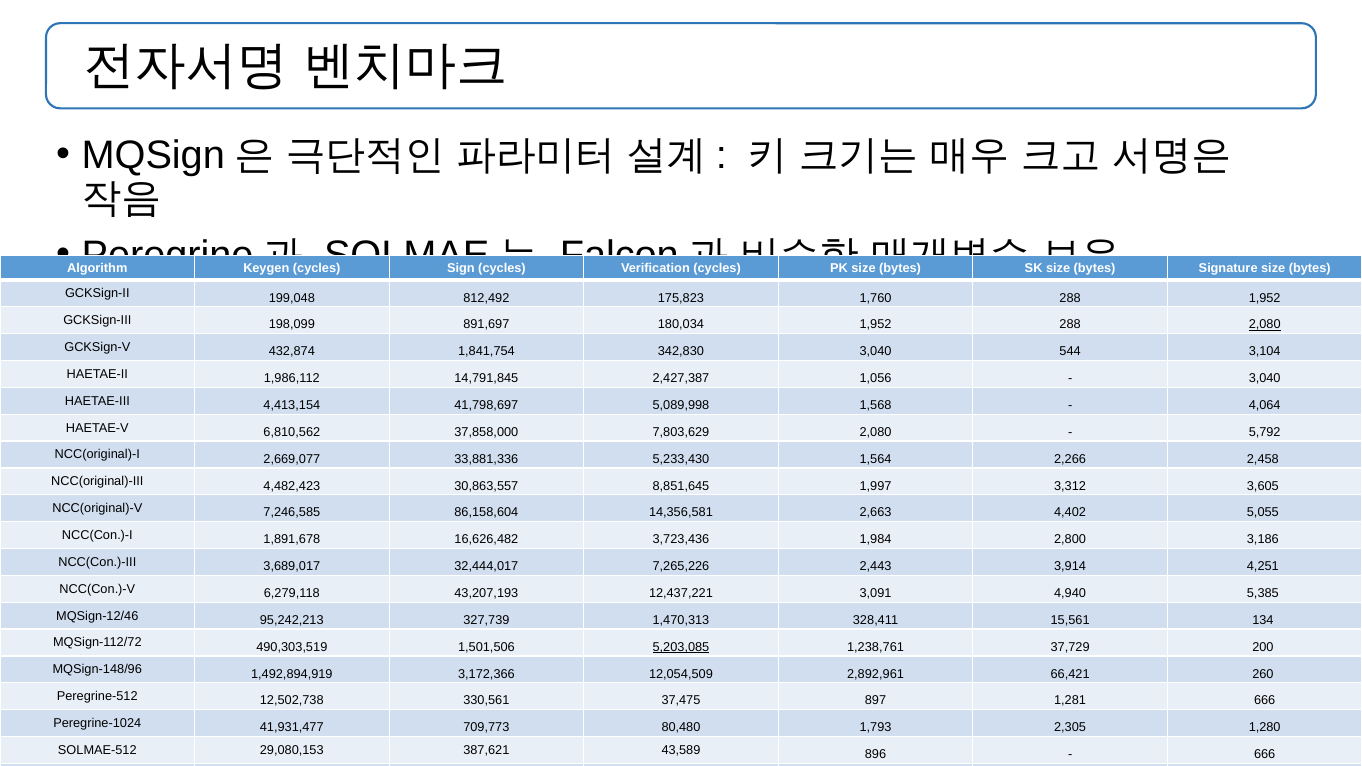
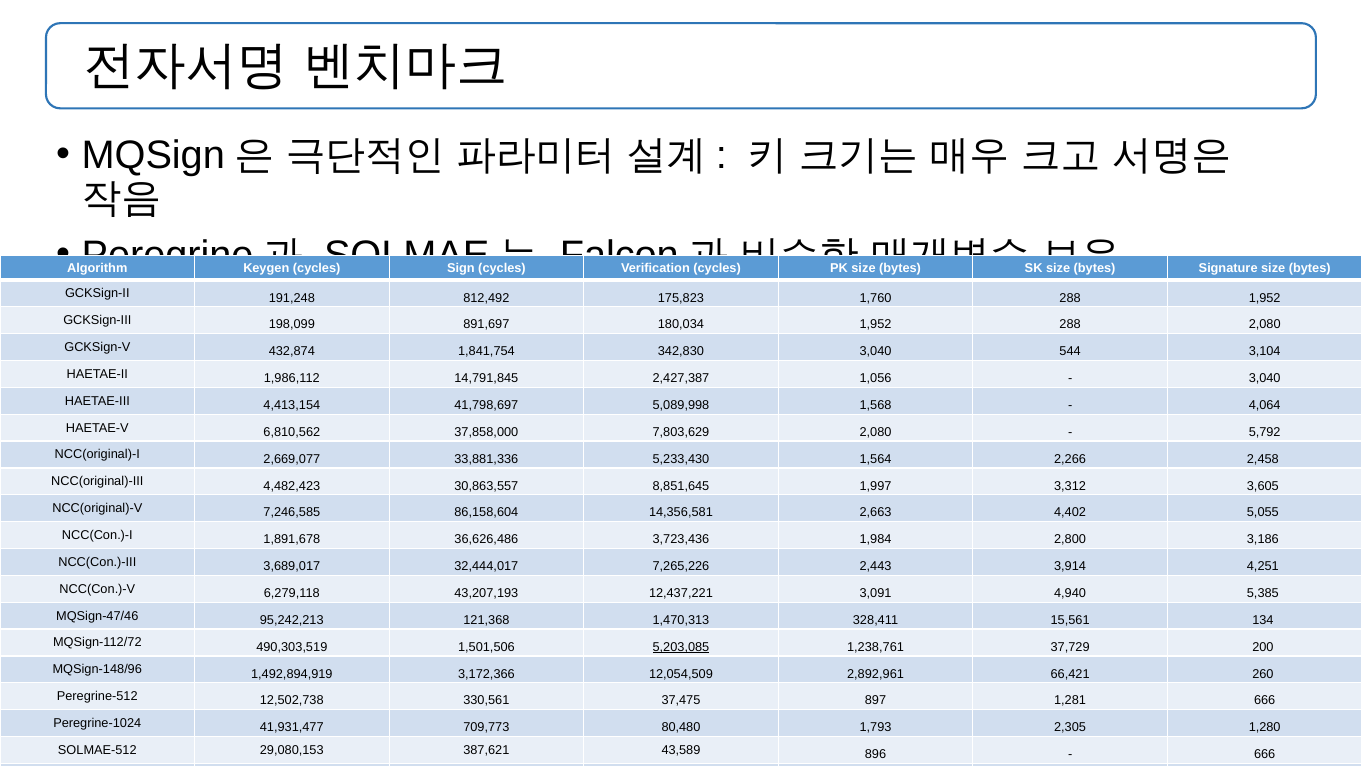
199,048: 199,048 -> 191,248 (292, 298)
2,080 underline: present -> none (1265, 325)
16,626,482: 16,626,482 -> 36,626,486 (486, 540)
MQSign-12/46: MQSign-12/46 -> MQSign-47/46 (97, 616)
327,739: 327,739 -> 121,368 (486, 620)
